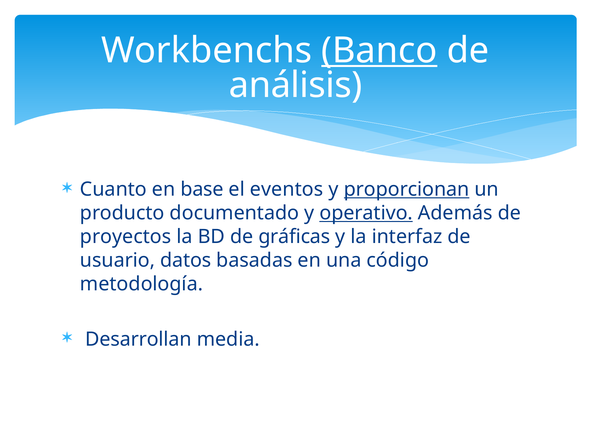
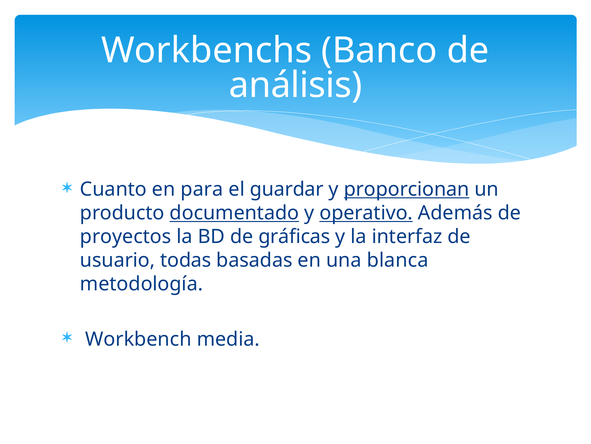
Banco underline: present -> none (379, 50)
base: base -> para (202, 189)
eventos: eventos -> guardar (287, 189)
documentado underline: none -> present (234, 213)
datos: datos -> todas (186, 260)
código: código -> blanca (398, 260)
Desarrollan: Desarrollan -> Workbench (138, 339)
